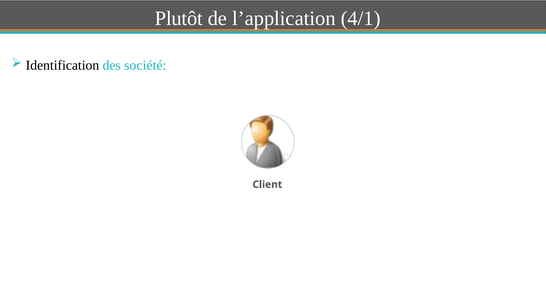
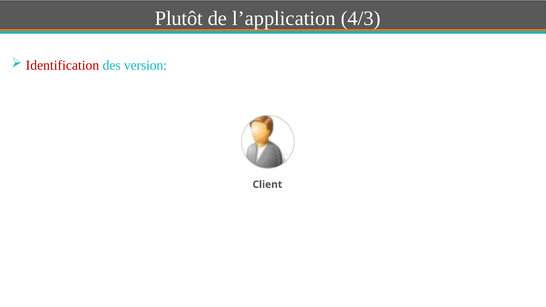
4/1: 4/1 -> 4/3 (361, 18)
Identification colour: black -> red (62, 65)
société: société -> version (145, 65)
